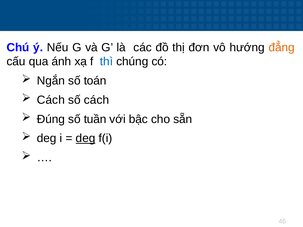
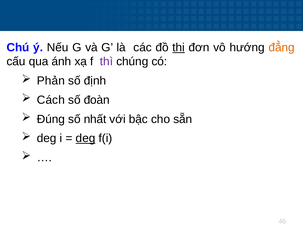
thị underline: none -> present (179, 48)
thì colour: blue -> purple (107, 62)
Ngắn: Ngắn -> Phản (51, 81)
toán: toán -> định (95, 81)
số cách: cách -> đoàn (97, 100)
tuần: tuần -> nhất (95, 119)
